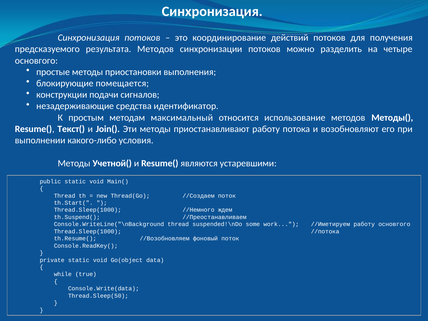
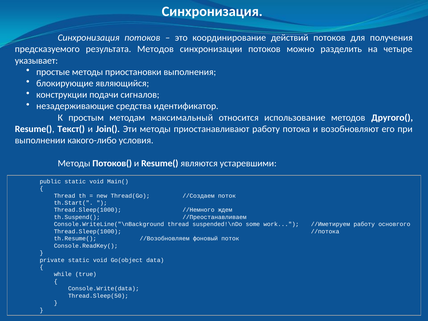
основгого: основгого -> указывает (36, 61)
помещается: помещается -> являющийся (122, 83)
Методы(: Методы( -> Другого( (392, 118)
Учетной(: Учетной( -> Потоков( (112, 163)
